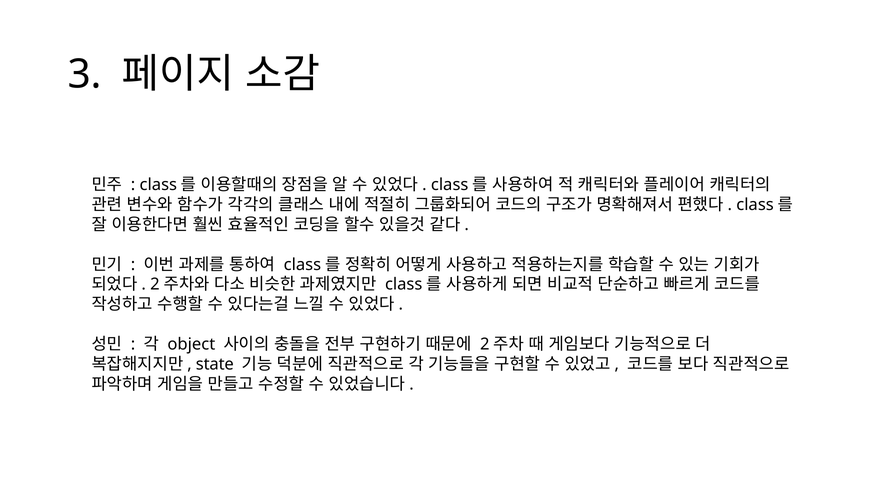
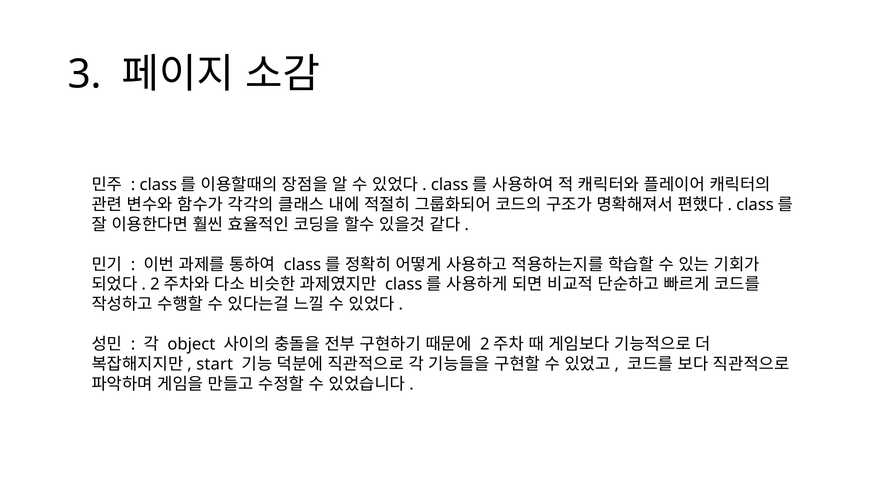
state: state -> start (215, 364)
